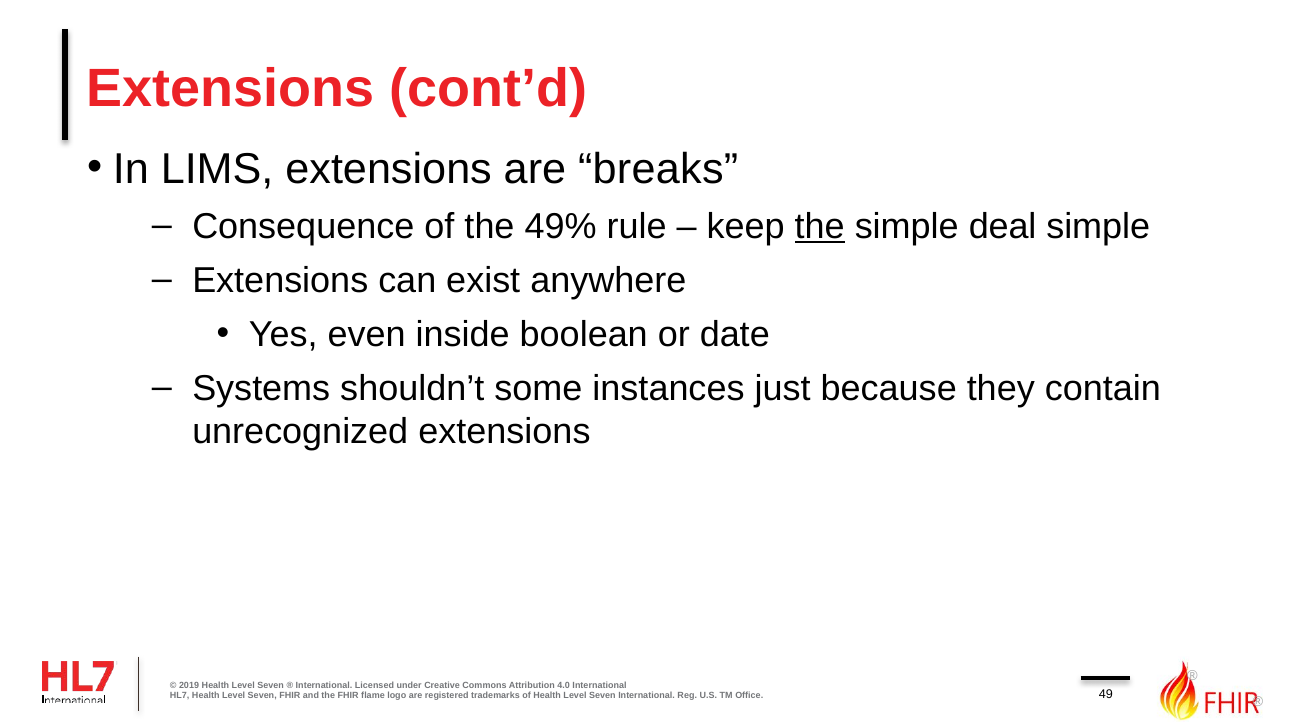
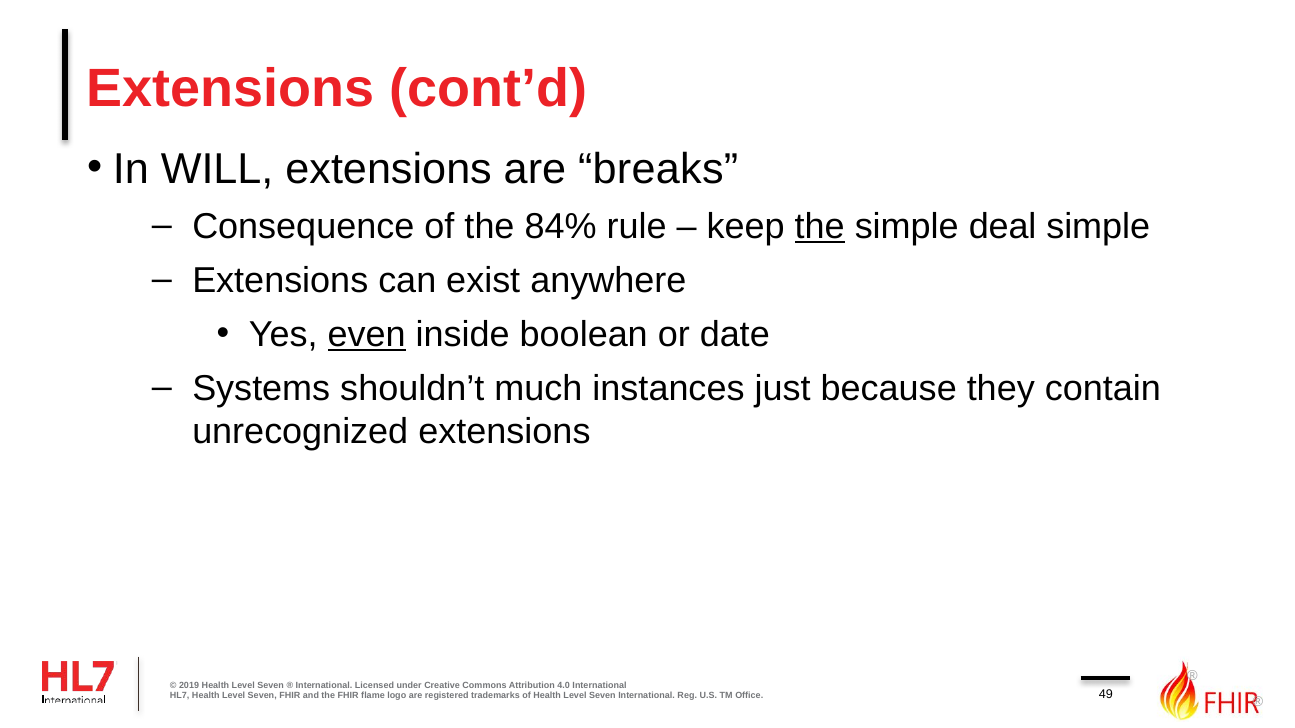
LIMS: LIMS -> WILL (217, 169)
49%: 49% -> 84% (561, 227)
even underline: none -> present (367, 335)
some: some -> much (538, 389)
